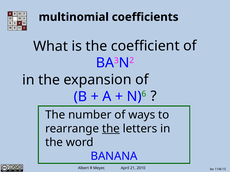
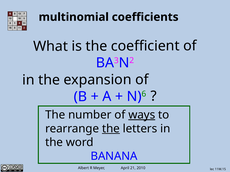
ways underline: none -> present (142, 115)
